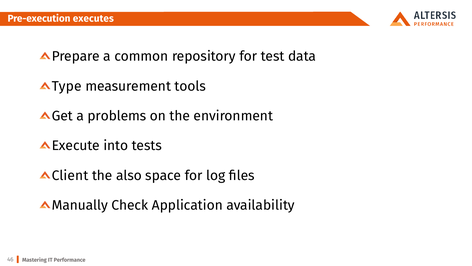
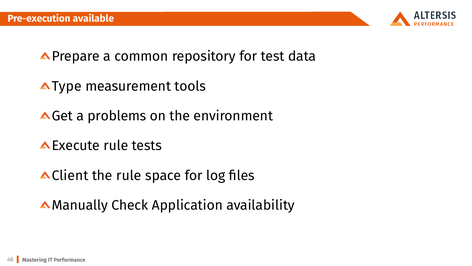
executes: executes -> available (93, 19)
Execute into: into -> rule (116, 145)
the also: also -> rule (129, 175)
